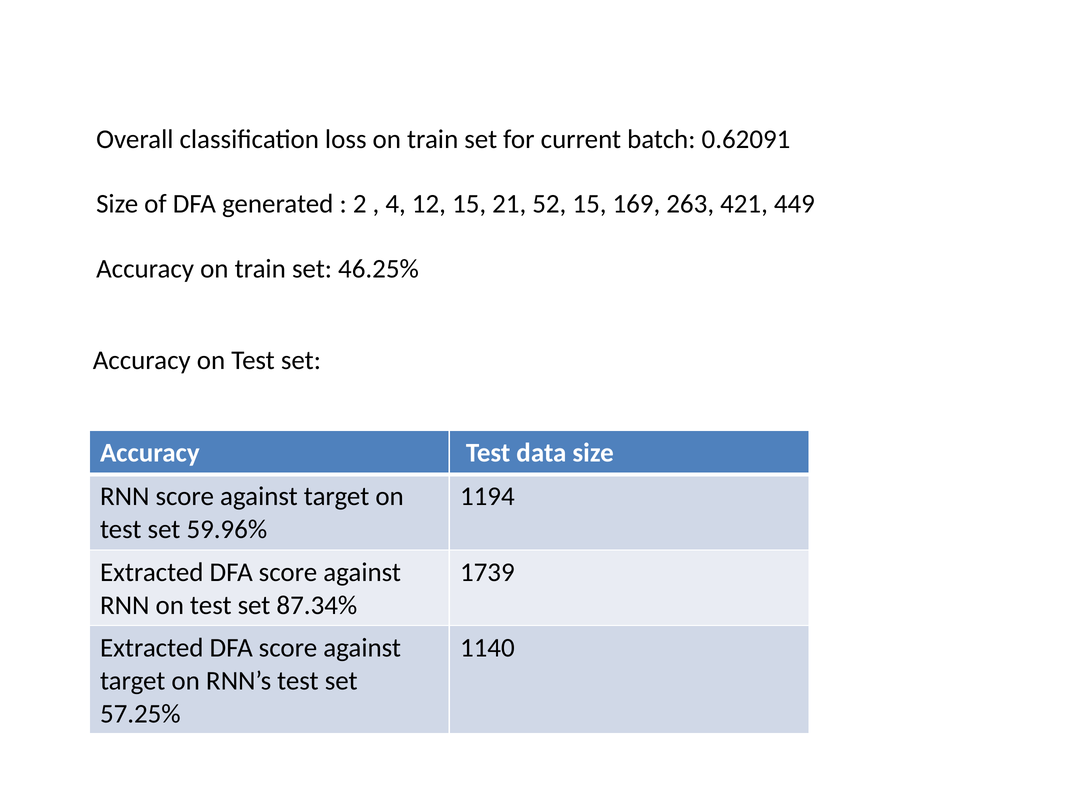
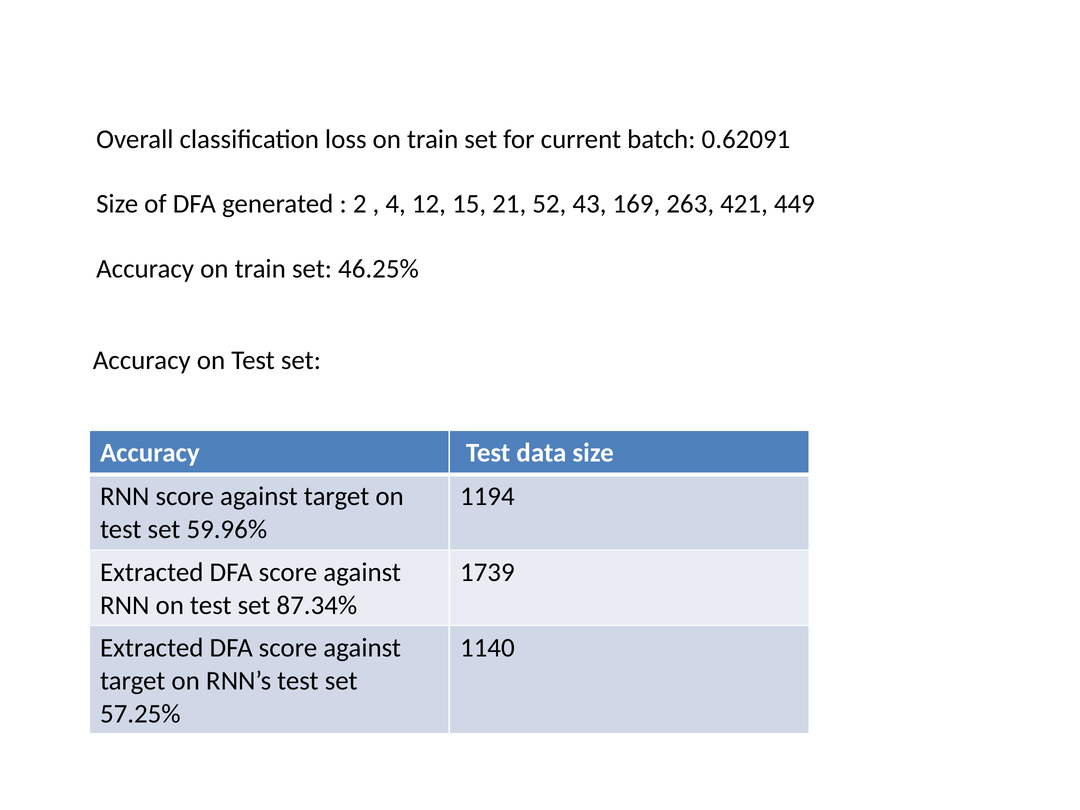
52 15: 15 -> 43 (589, 204)
